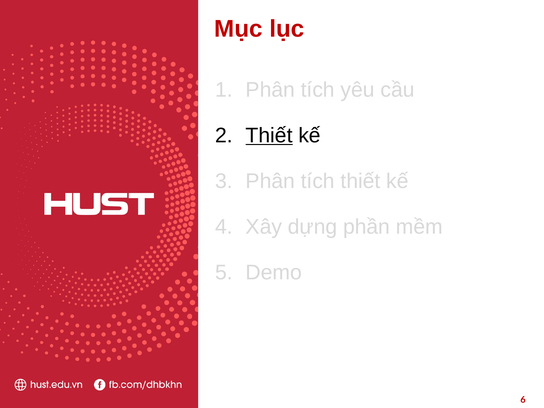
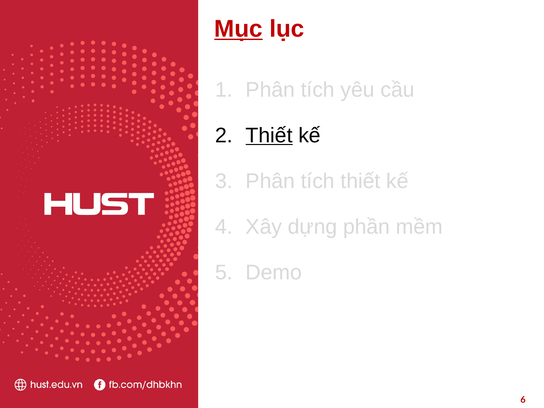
Mục underline: none -> present (238, 29)
